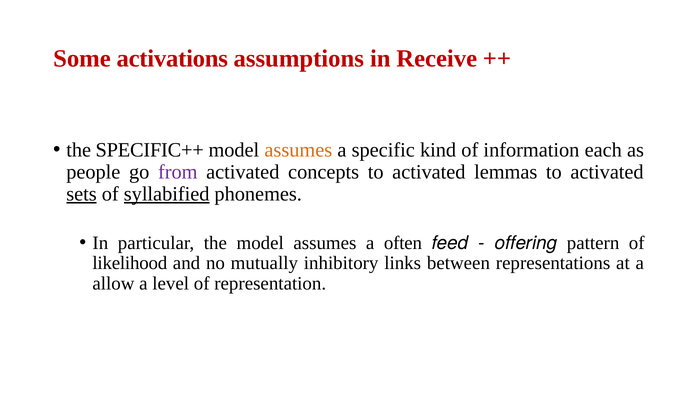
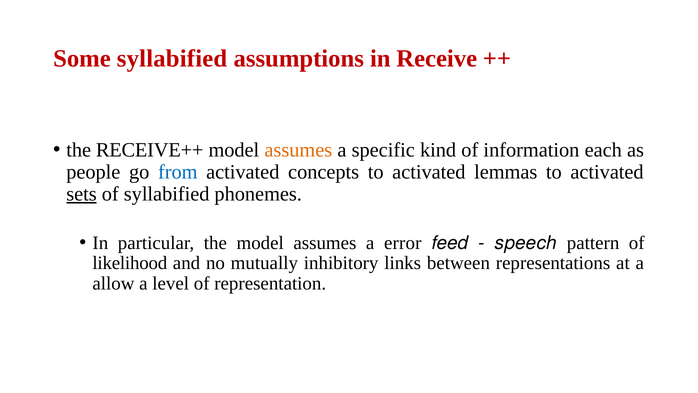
Some activations: activations -> syllabified (172, 59)
SPECIFIC++: SPECIFIC++ -> RECEIVE++ (150, 150)
from colour: purple -> blue (178, 172)
syllabified underline: present -> none (167, 194)
often: often -> error (403, 243)
offering: offering -> speech (526, 243)
